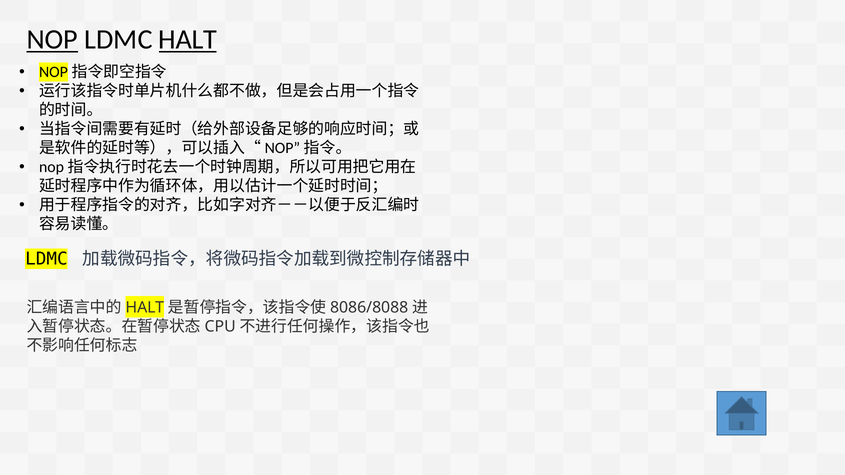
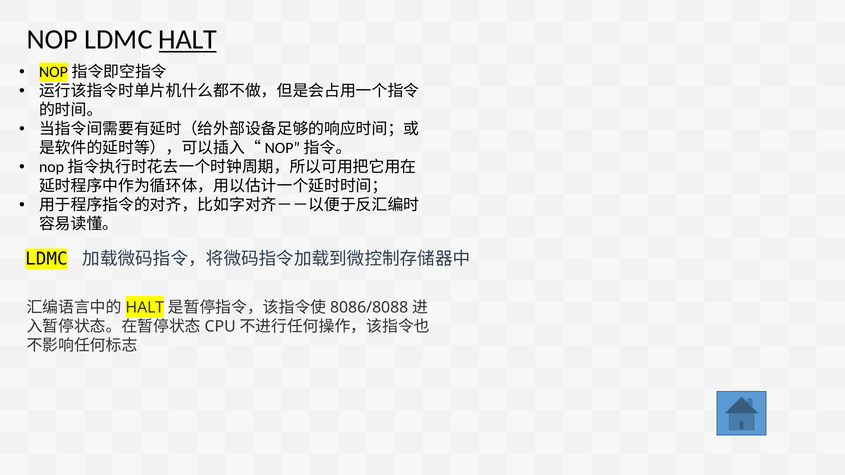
NOP underline: present -> none (52, 40)
